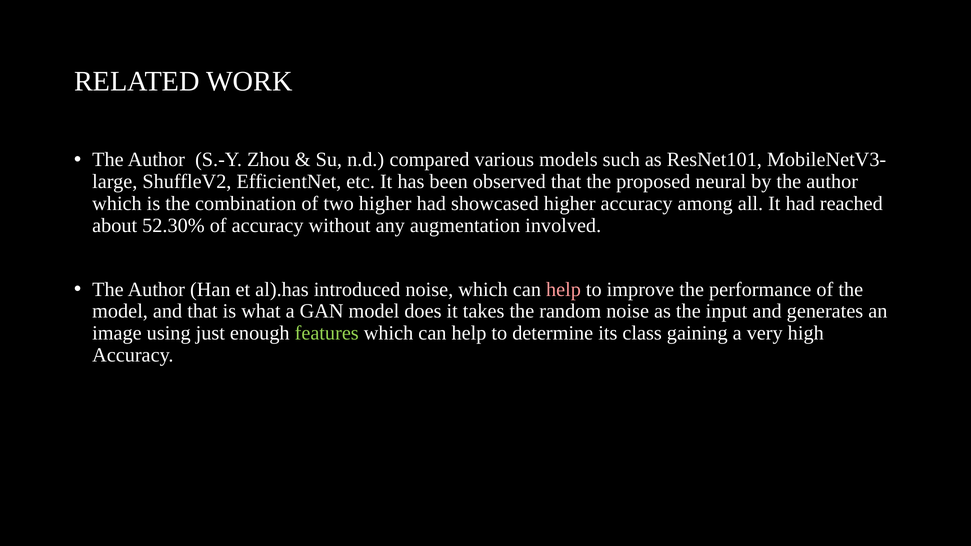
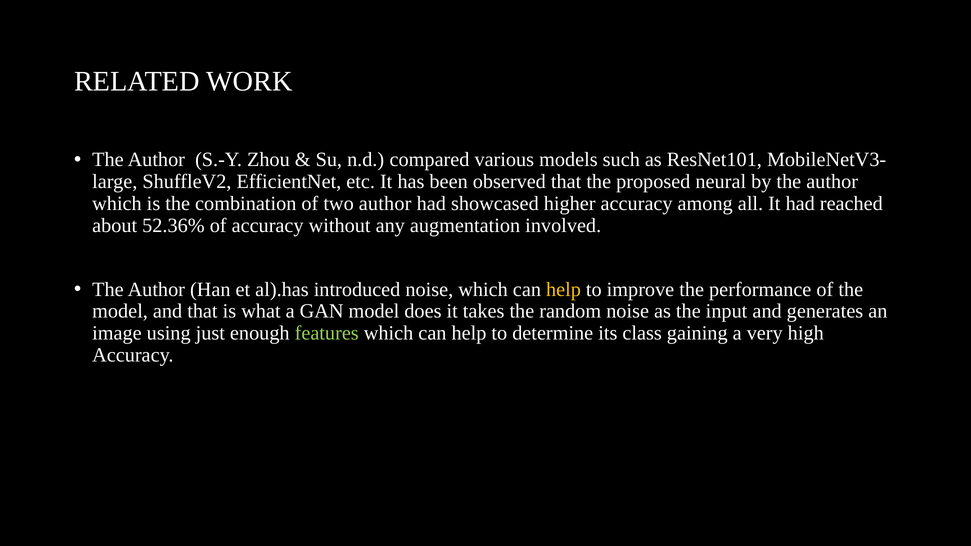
two higher: higher -> author (385, 204)
52.30%: 52.30% -> 52.36% (173, 225)
help colour: pink -> yellow (563, 289)
